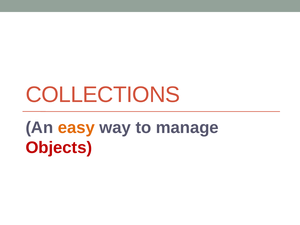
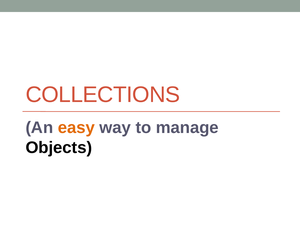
Objects colour: red -> black (59, 148)
